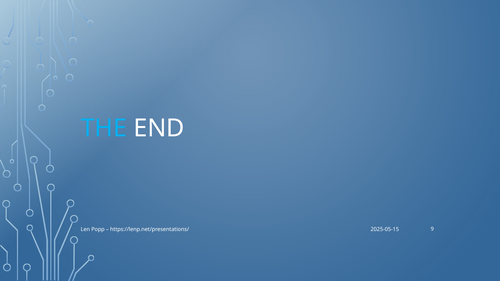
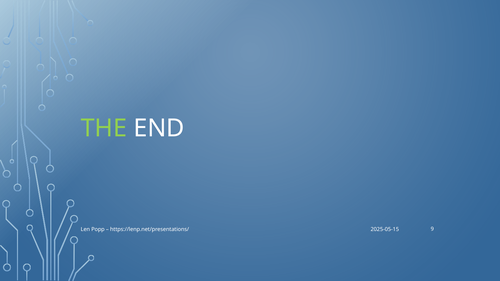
THE colour: light blue -> light green (104, 128)
